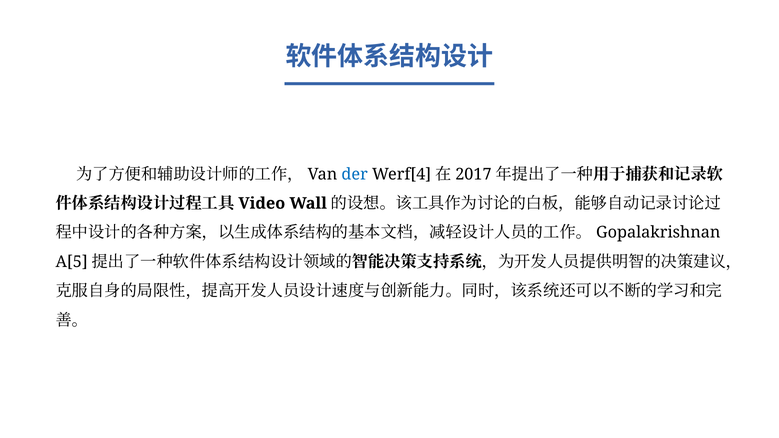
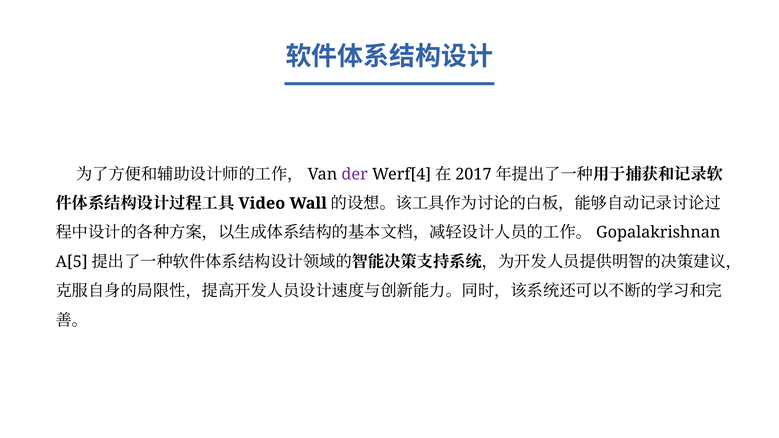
der colour: blue -> purple (355, 174)
